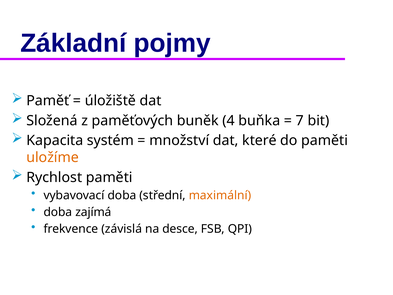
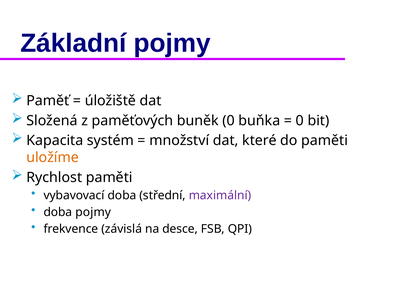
buněk 4: 4 -> 0 (229, 121)
7: 7 -> 0 (300, 121)
maximální colour: orange -> purple (220, 195)
doba zajímá: zajímá -> pojmy (93, 212)
